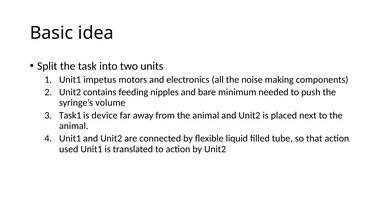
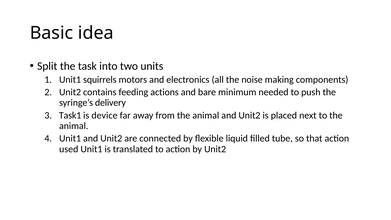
impetus: impetus -> squirrels (100, 80)
nipples: nipples -> actions (165, 92)
volume: volume -> delivery (110, 103)
